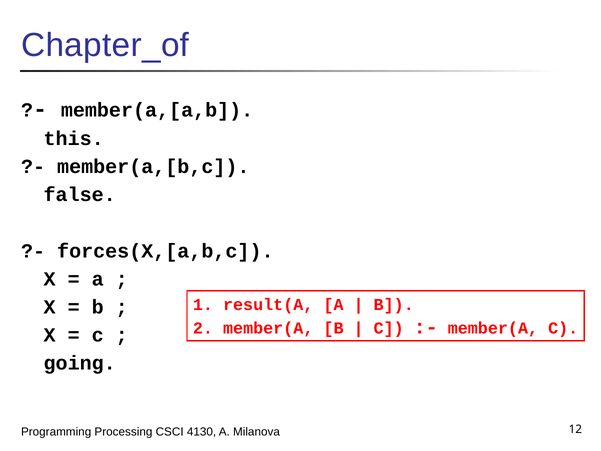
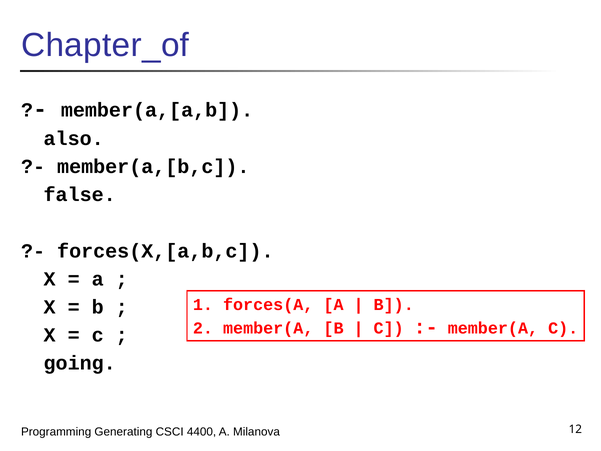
this: this -> also (74, 139)
result(A: result(A -> forces(A (268, 305)
Processing: Processing -> Generating (123, 432)
4130: 4130 -> 4400 (202, 432)
